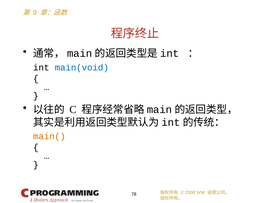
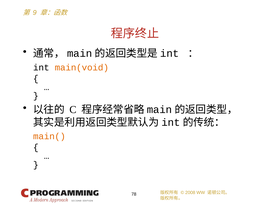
main(void colour: blue -> orange (82, 67)
